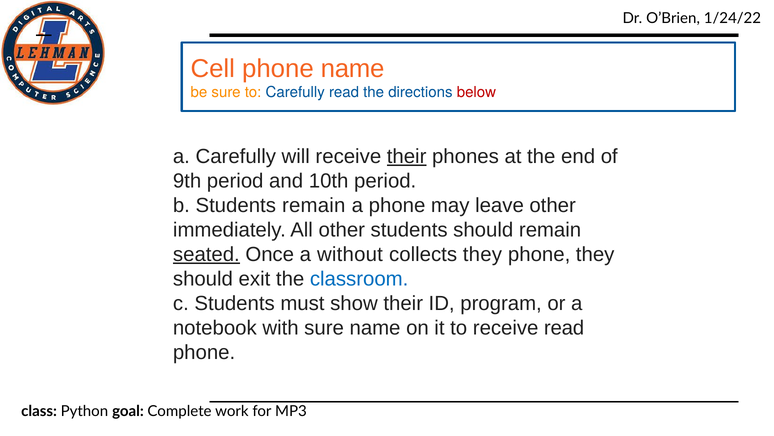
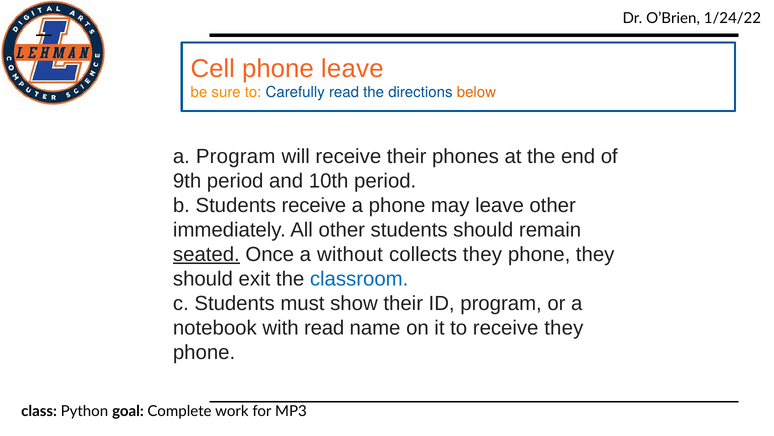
phone name: name -> leave (352, 68)
below colour: red -> orange (476, 92)
a Carefully: Carefully -> Program (236, 156)
their underline: present -> none (407, 156)
Students remain: remain -> receive (314, 205)
with sure: sure -> read (324, 328)
receive read: read -> they (564, 328)
